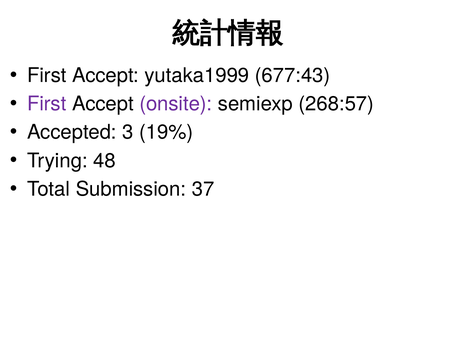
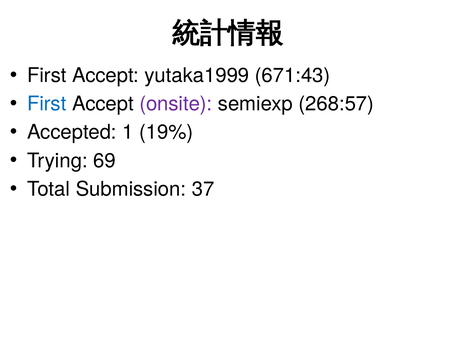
677:43: 677:43 -> 671:43 (293, 76)
First colour: purple -> blue (47, 104)
3: 3 -> 1 (128, 132)
48: 48 -> 69 (105, 161)
